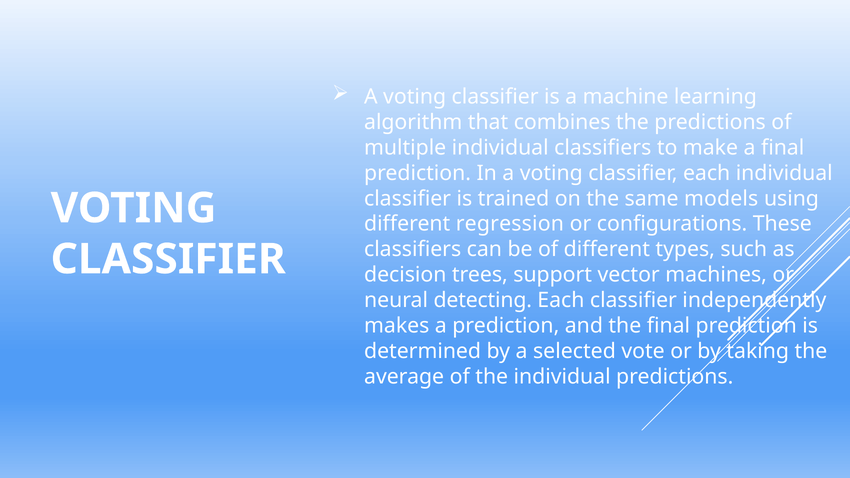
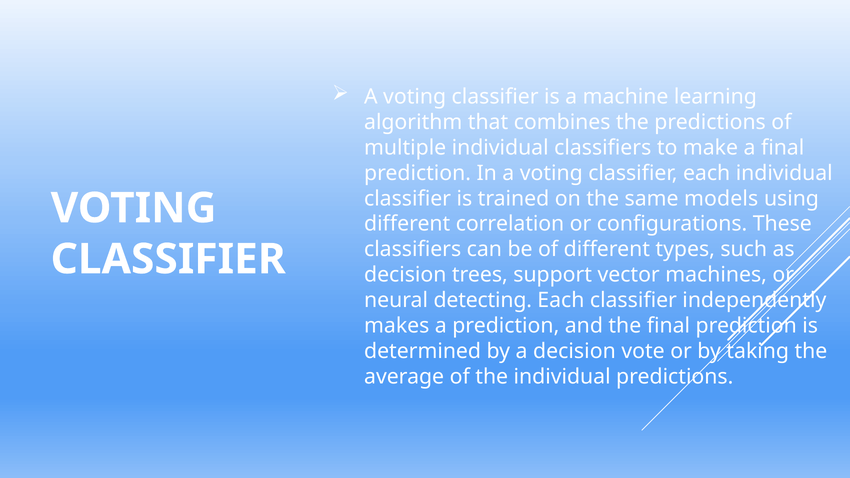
regression: regression -> correlation (510, 224)
a selected: selected -> decision (574, 352)
